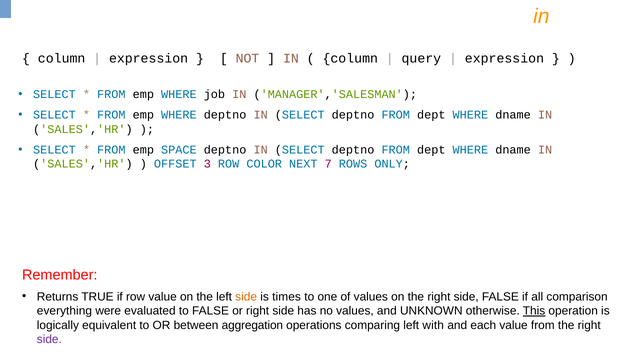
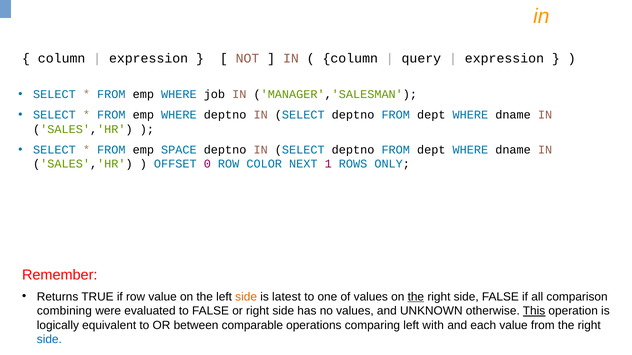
3: 3 -> 0 (207, 164)
7: 7 -> 1 (328, 164)
times: times -> latest (287, 297)
the underline: none -> present (416, 297)
everything: everything -> combining (64, 311)
aggregation: aggregation -> comparable (252, 326)
side colour: purple -> blue (49, 340)
